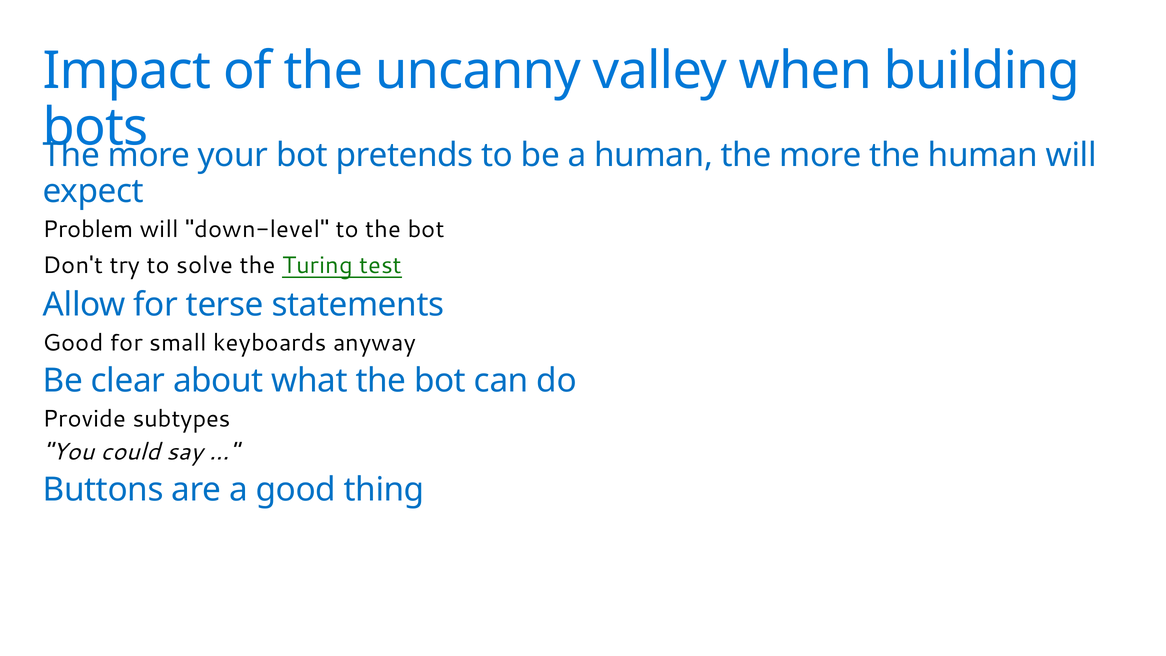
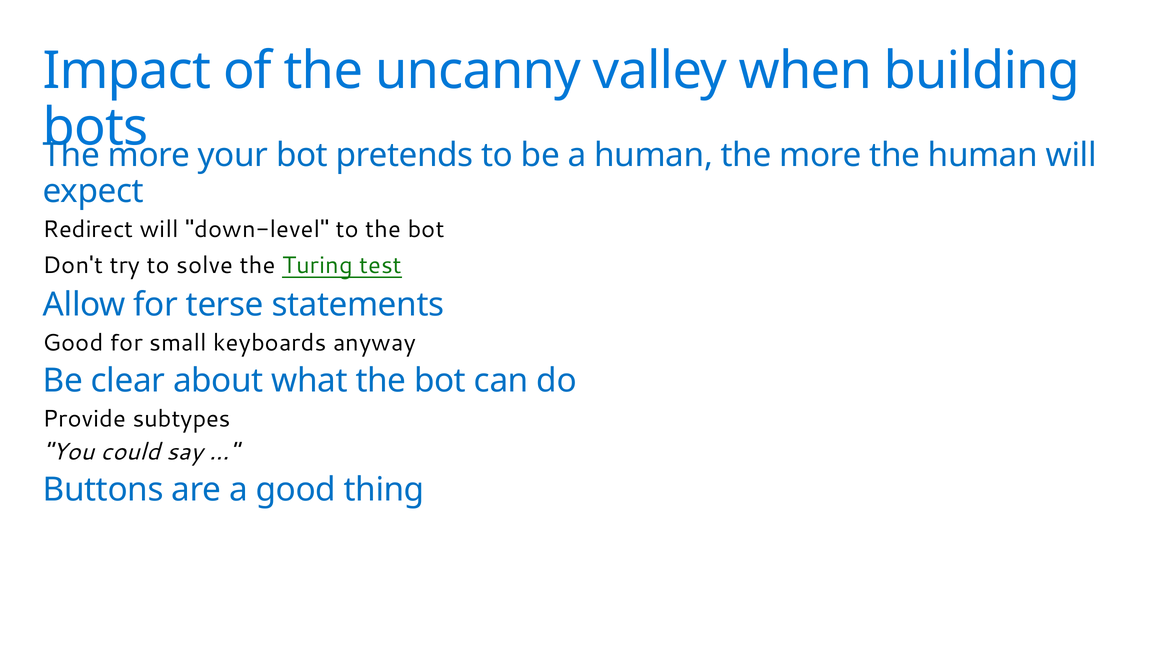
Problem: Problem -> Redirect (88, 229)
